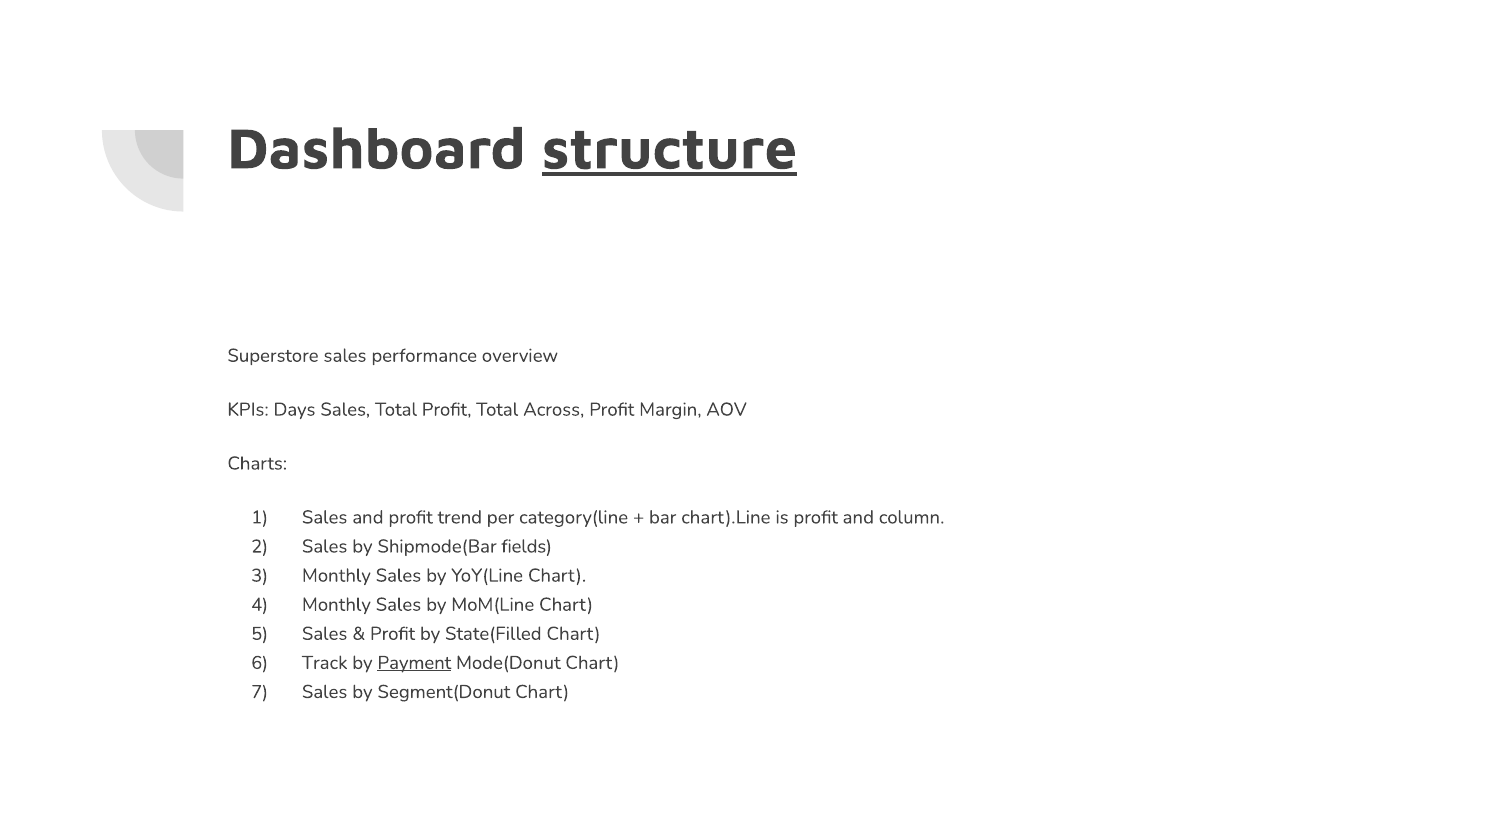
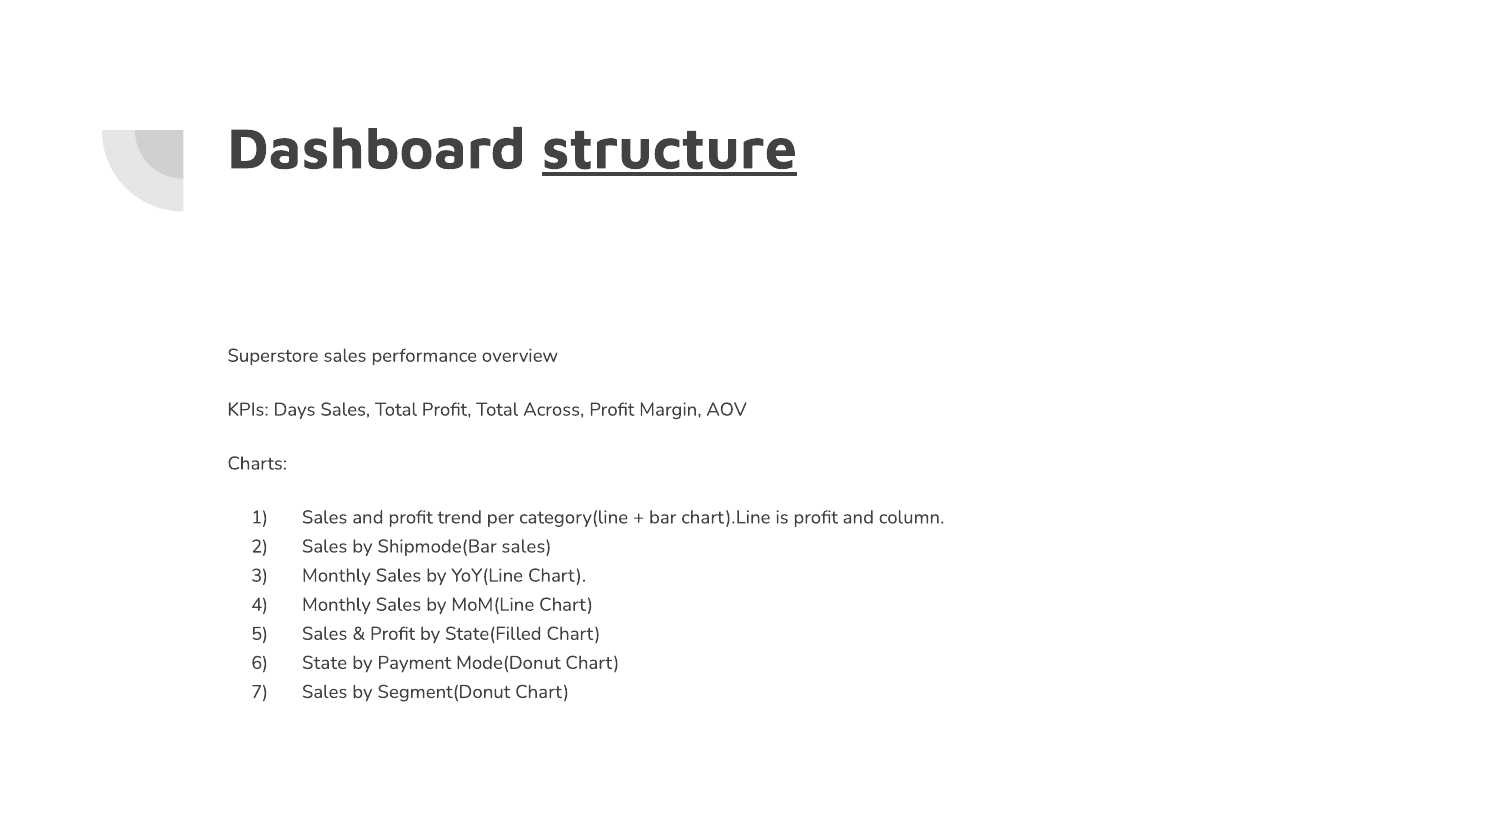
Shipmode(Bar fields: fields -> sales (526, 546)
Track: Track -> State (325, 663)
Payment underline: present -> none (414, 663)
